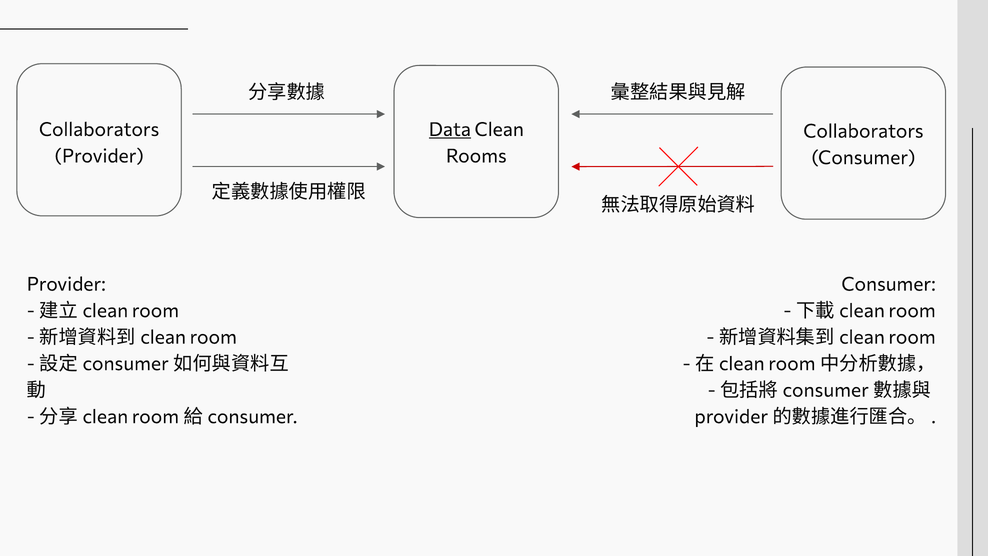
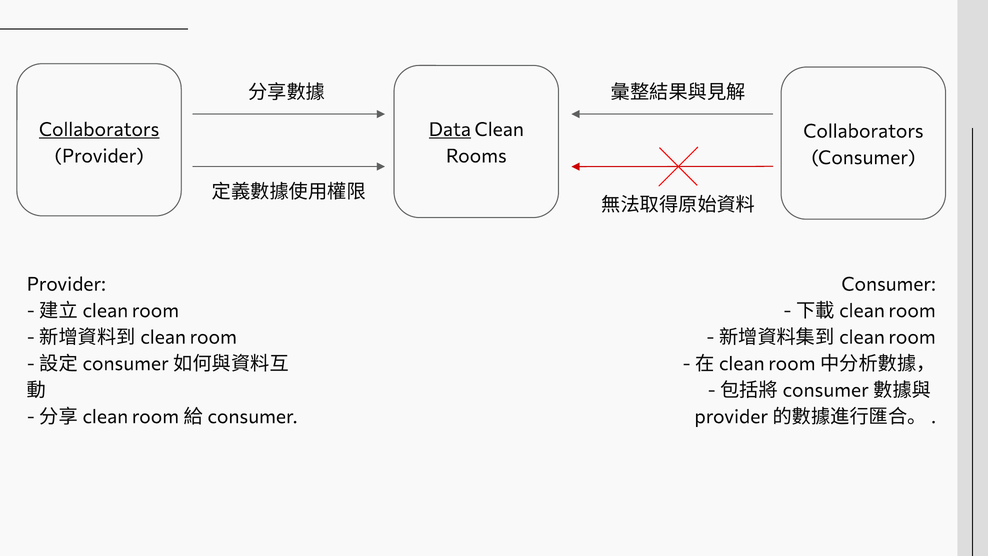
Collaborators underline: none -> present (99, 130)
